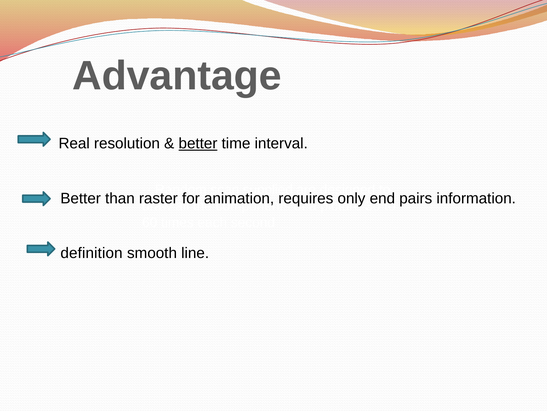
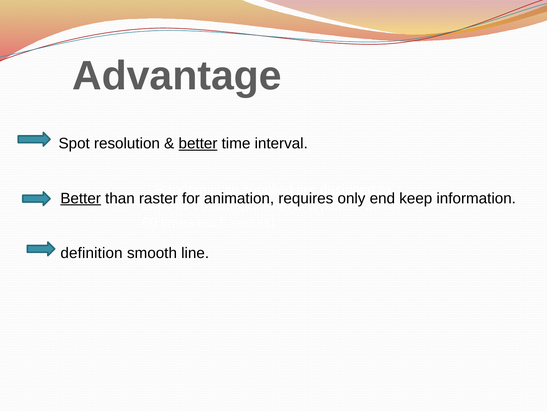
Real: Real -> Spot (74, 143)
Better underline: none -> present (81, 198)
pairs: pairs -> keep (416, 198)
